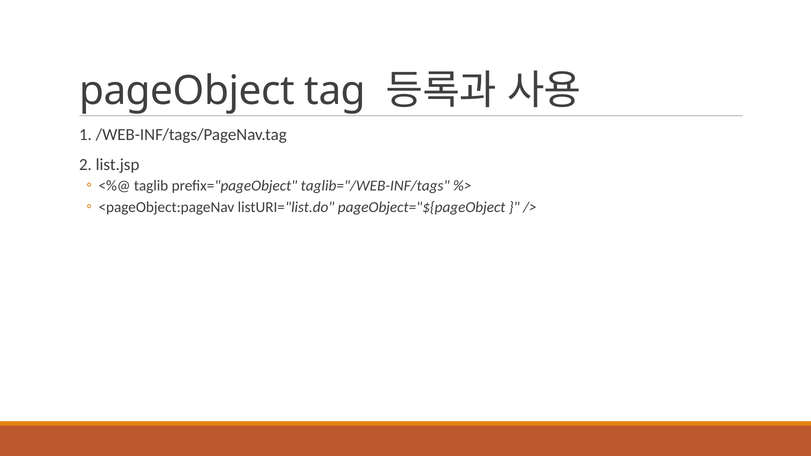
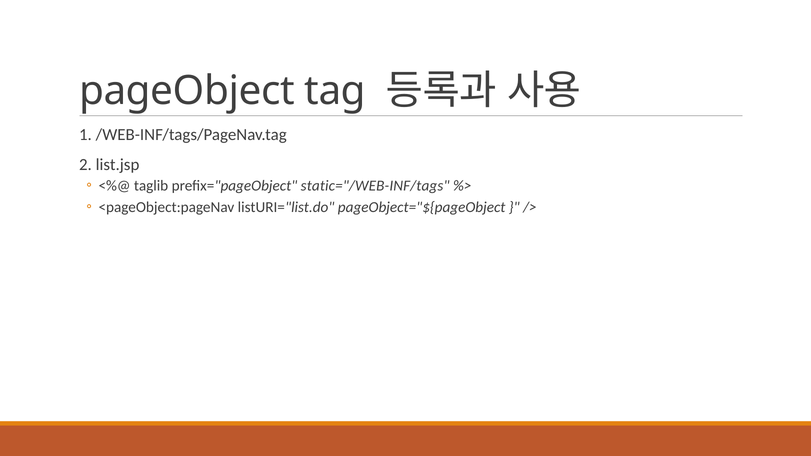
taglib="/WEB-INF/tags: taglib="/WEB-INF/tags -> static="/WEB-INF/tags (375, 186)
